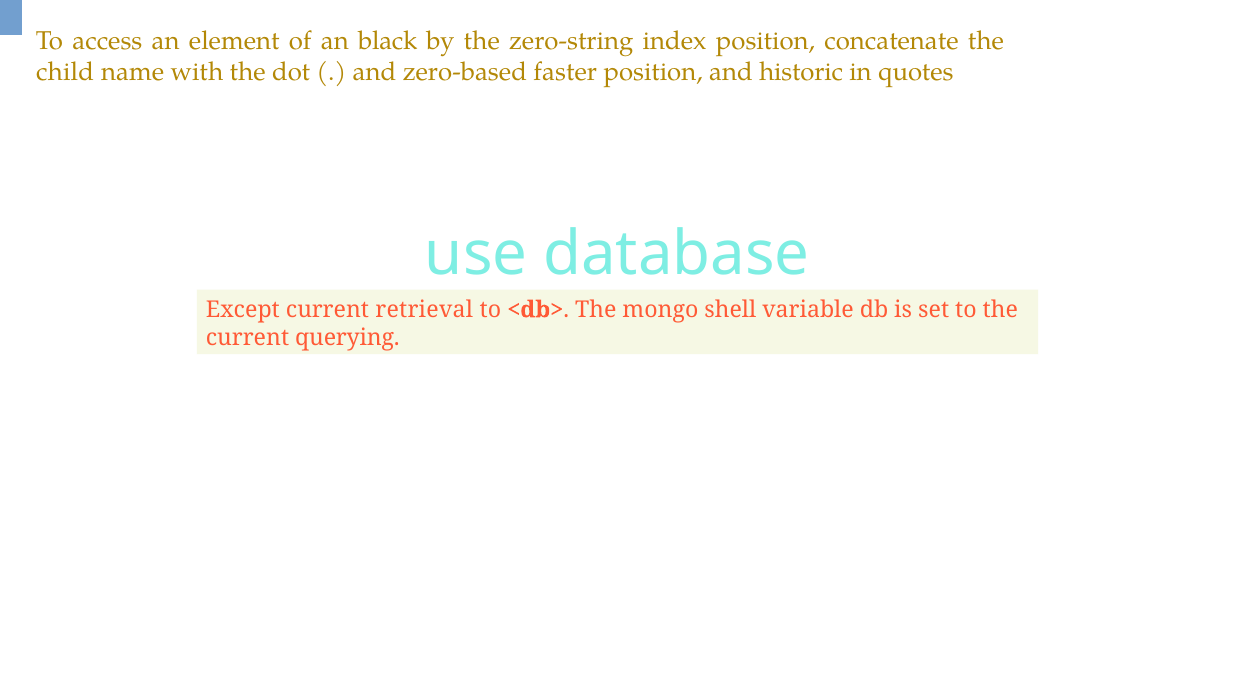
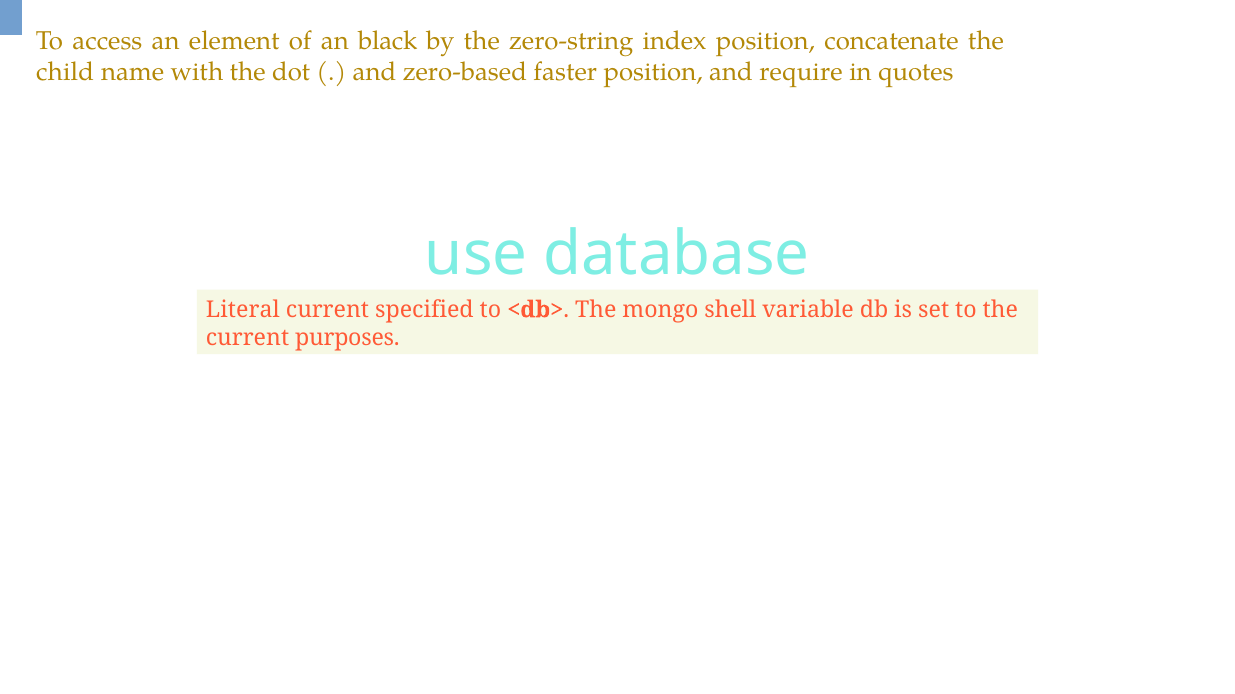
historic: historic -> require (801, 72)
Except: Except -> Literal (243, 310)
retrieval: retrieval -> specified (424, 310)
querying: querying -> purposes (347, 338)
